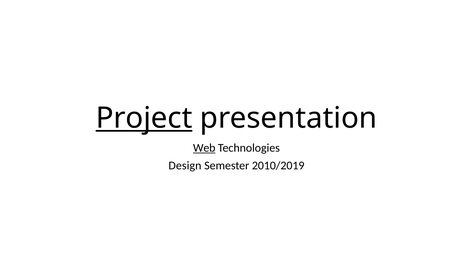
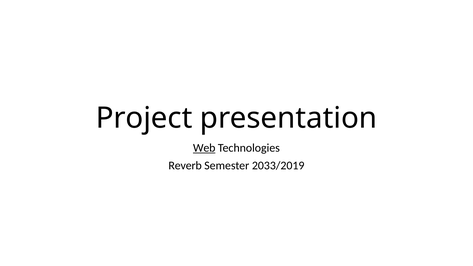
Project underline: present -> none (144, 118)
Design: Design -> Reverb (185, 166)
2010/2019: 2010/2019 -> 2033/2019 (278, 166)
